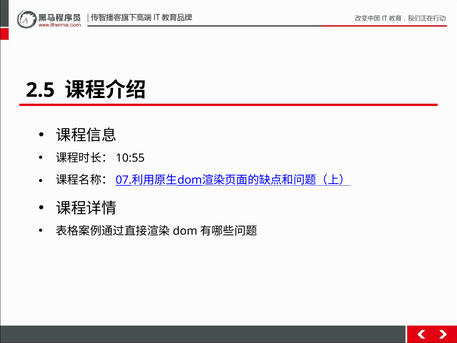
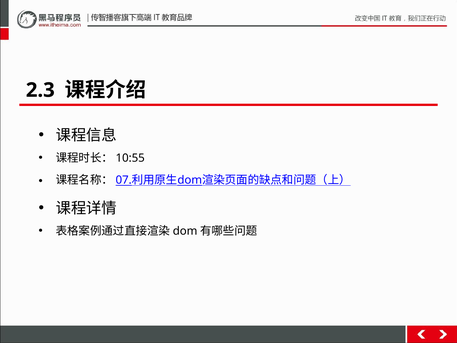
2.5: 2.5 -> 2.3 (40, 90)
